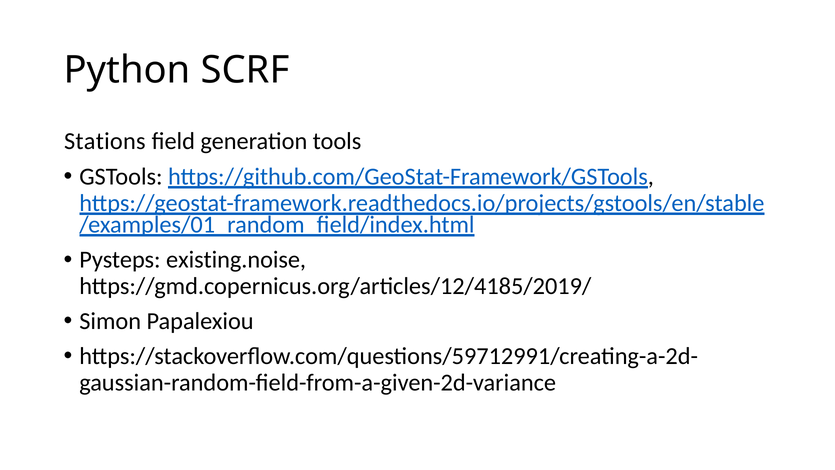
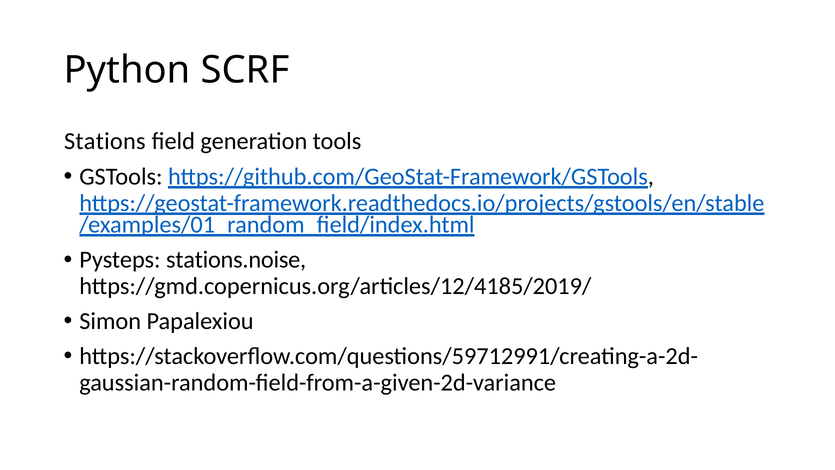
existing.noise: existing.noise -> stations.noise (236, 260)
